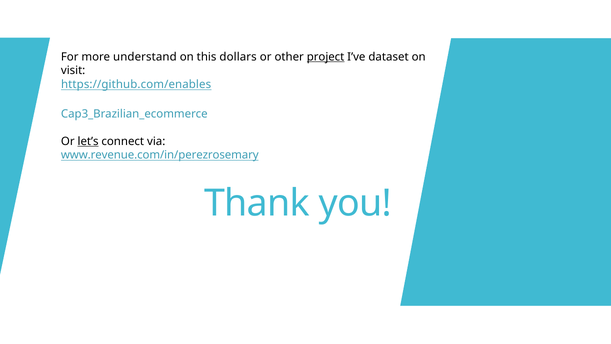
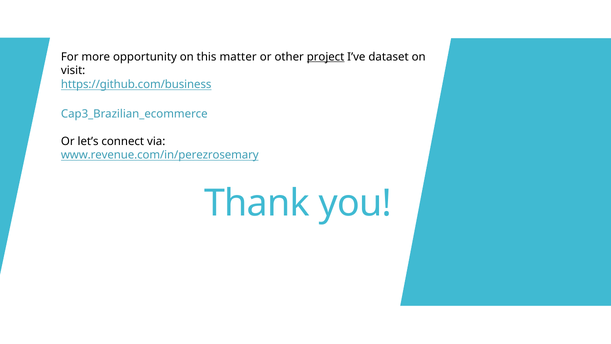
understand: understand -> opportunity (145, 57)
dollars: dollars -> matter (238, 57)
https://github.com/enables: https://github.com/enables -> https://github.com/business (136, 84)
let’s underline: present -> none (88, 141)
